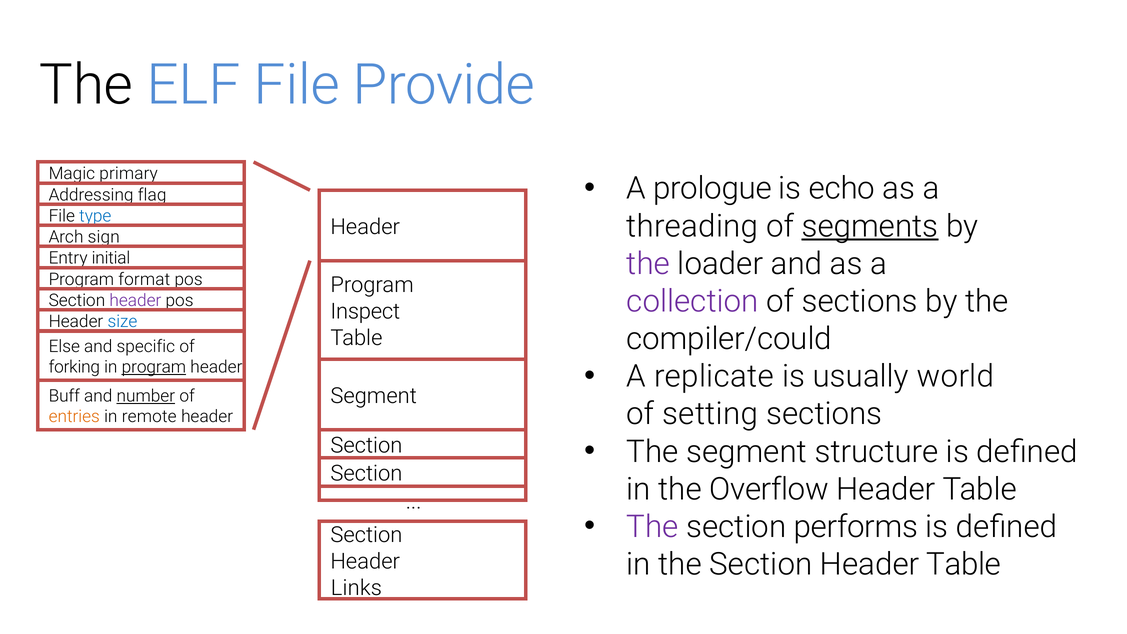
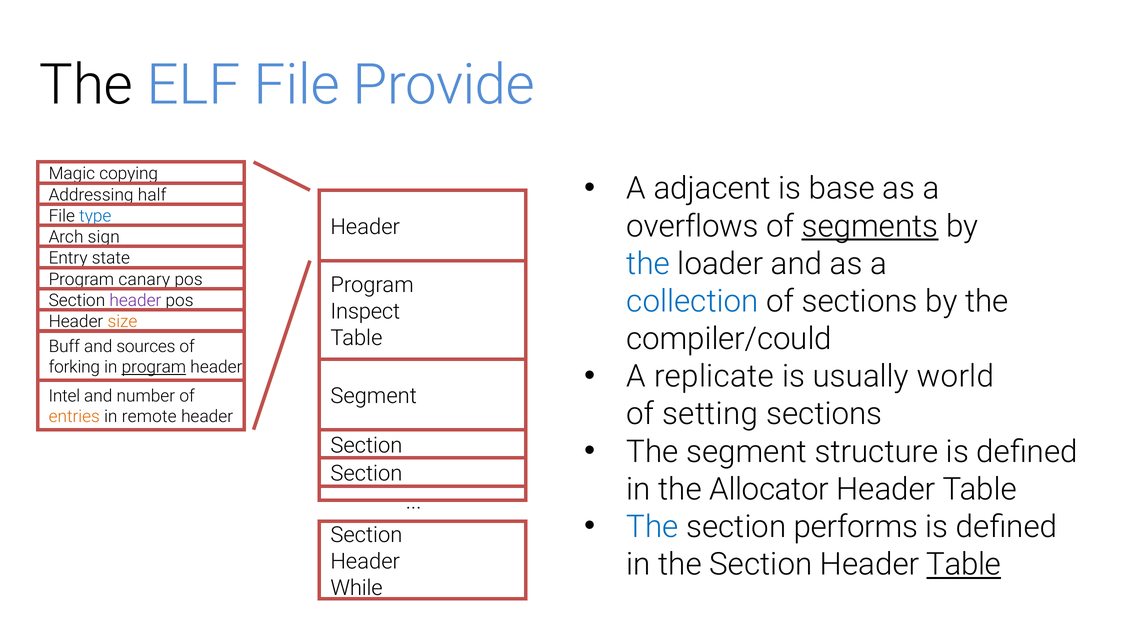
primary: primary -> copying (129, 174)
prologue: prologue -> adjacent (712, 189)
echo: echo -> base (842, 189)
flag: flag -> half (152, 195)
threading: threading -> overflows (693, 226)
the colour: purple -> blue (648, 264)
initial: initial -> state (111, 258)
format: format -> canary (144, 279)
collection colour: purple -> blue (692, 301)
size colour: blue -> orange (122, 322)
Else: Else -> Buff (64, 347)
specific: specific -> sources (146, 347)
Buff: Buff -> Intel (64, 396)
number underline: present -> none (146, 396)
Overflow: Overflow -> Allocator (769, 489)
The colour: purple -> blue (653, 527)
Table underline: none -> present (964, 564)
Links: Links -> While (357, 588)
